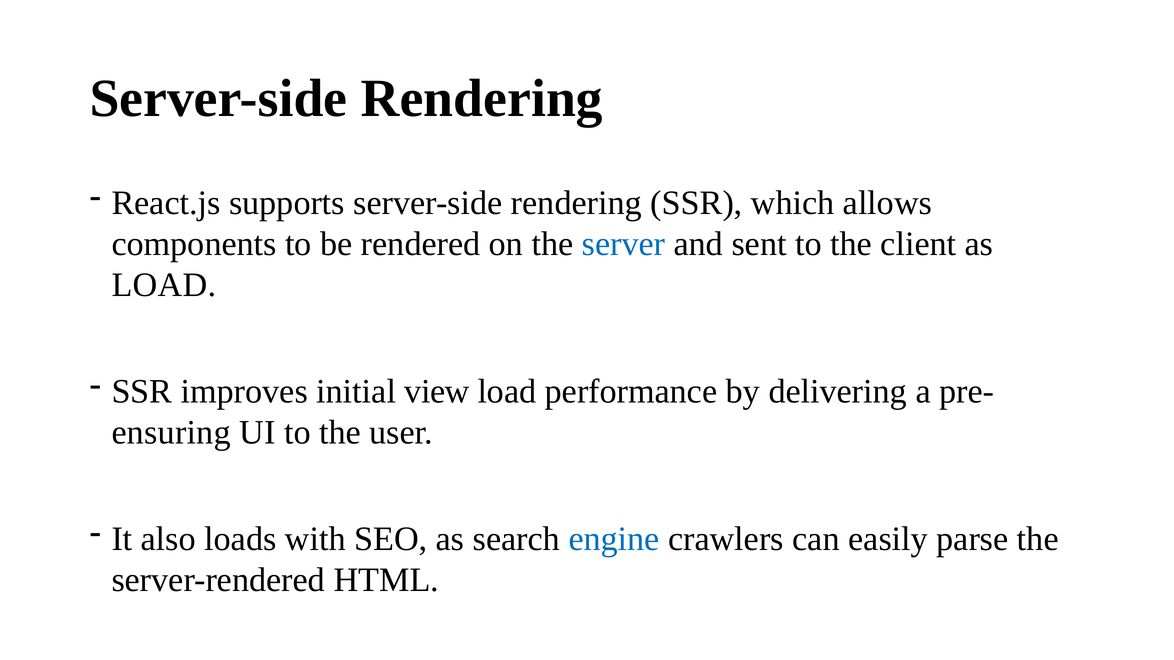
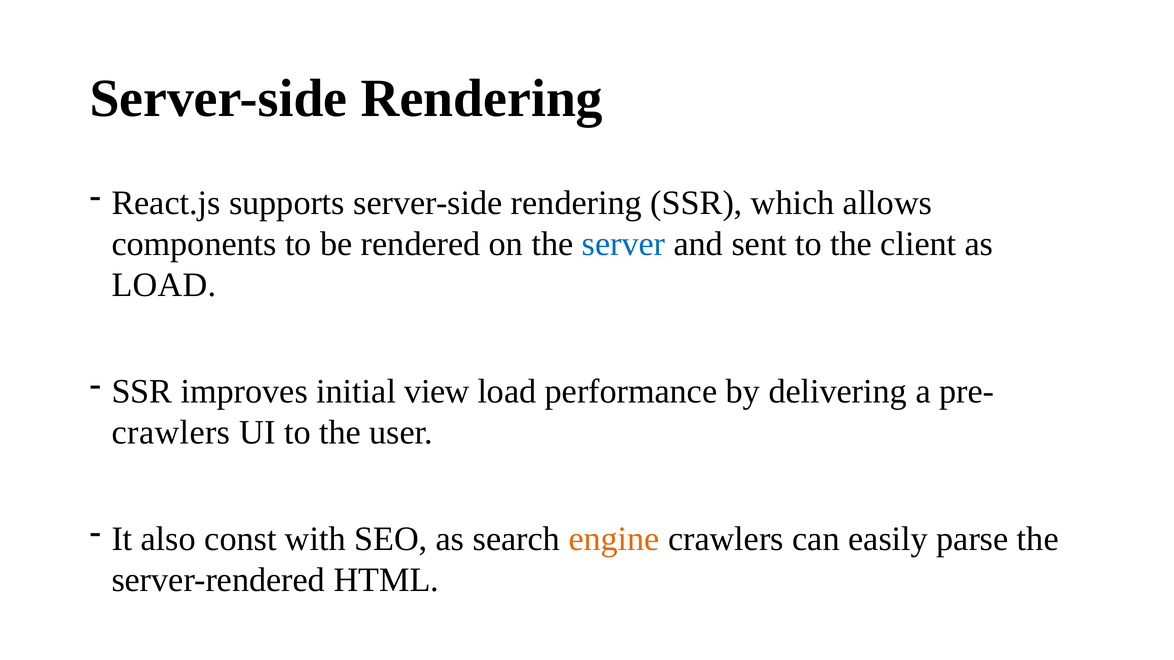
ensuring: ensuring -> crawlers (171, 433)
loads: loads -> const (240, 539)
engine colour: blue -> orange (614, 539)
